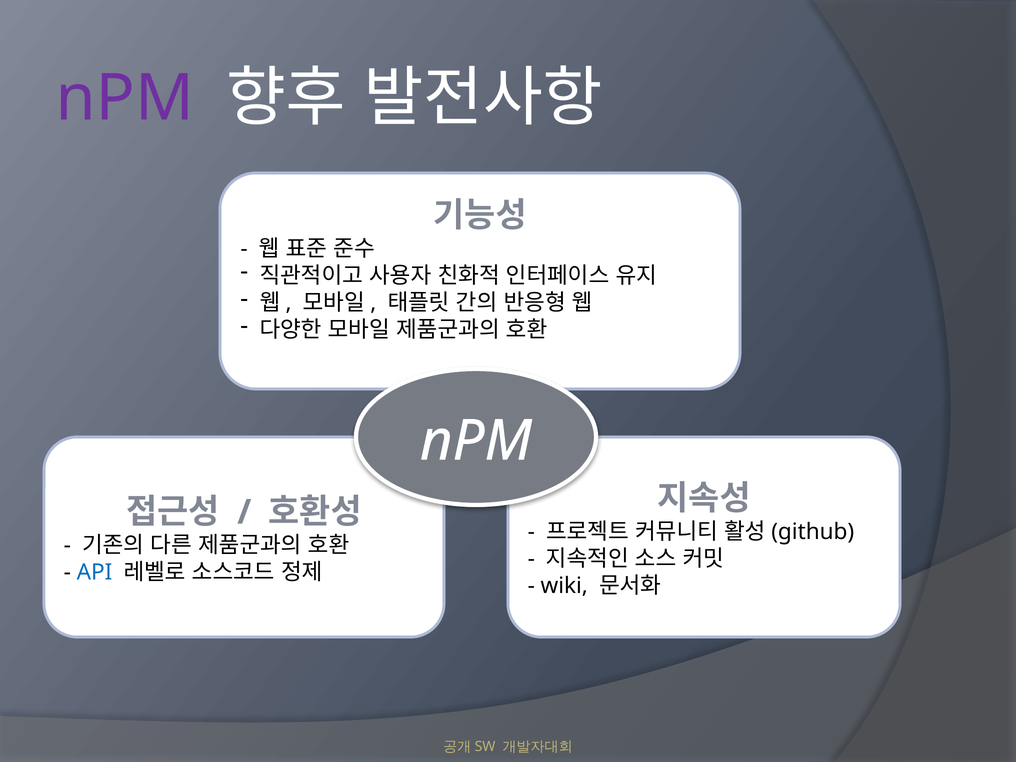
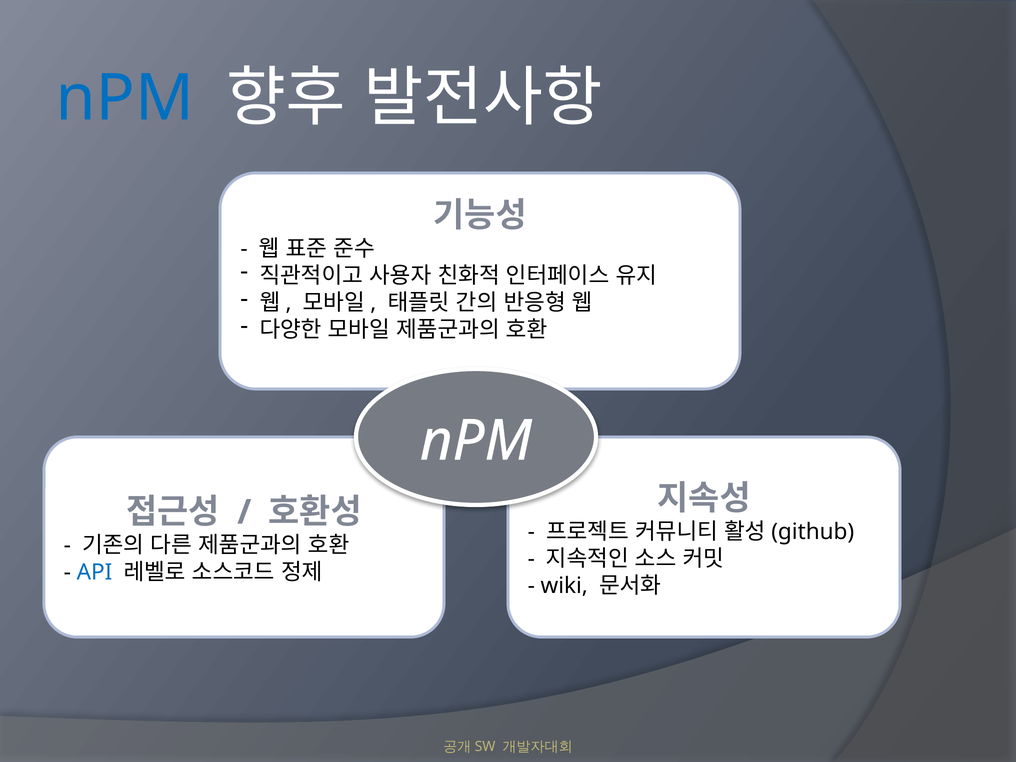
nPM colour: purple -> blue (125, 99)
